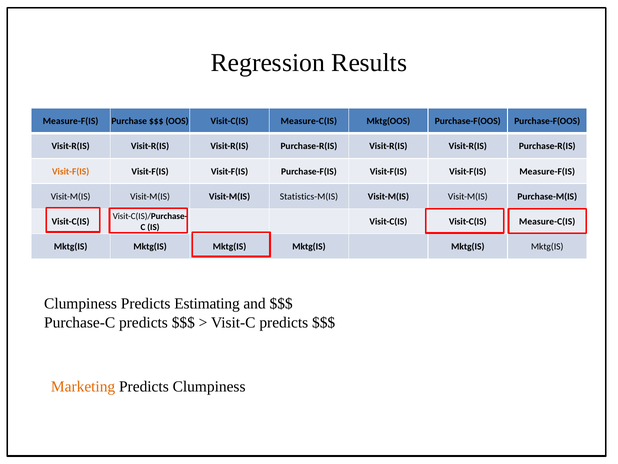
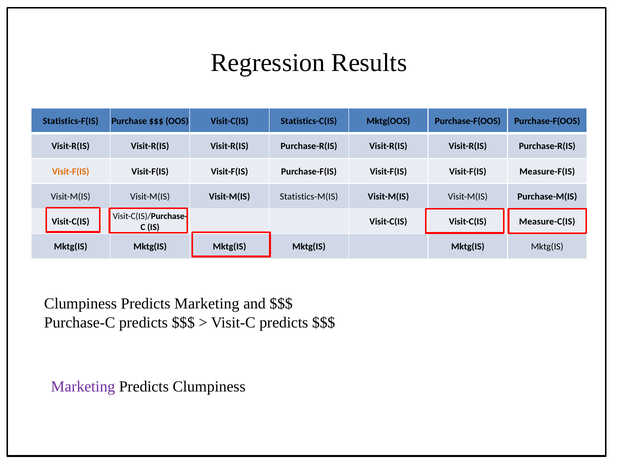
Measure-F(IS: Measure-F(IS -> Statistics-F(IS (71, 121)
OOS Visit-C(IS Measure-C(IS: Measure-C(IS -> Statistics-C(IS (309, 121)
Predicts Estimating: Estimating -> Marketing (207, 304)
Marketing colour: orange -> purple (83, 386)
